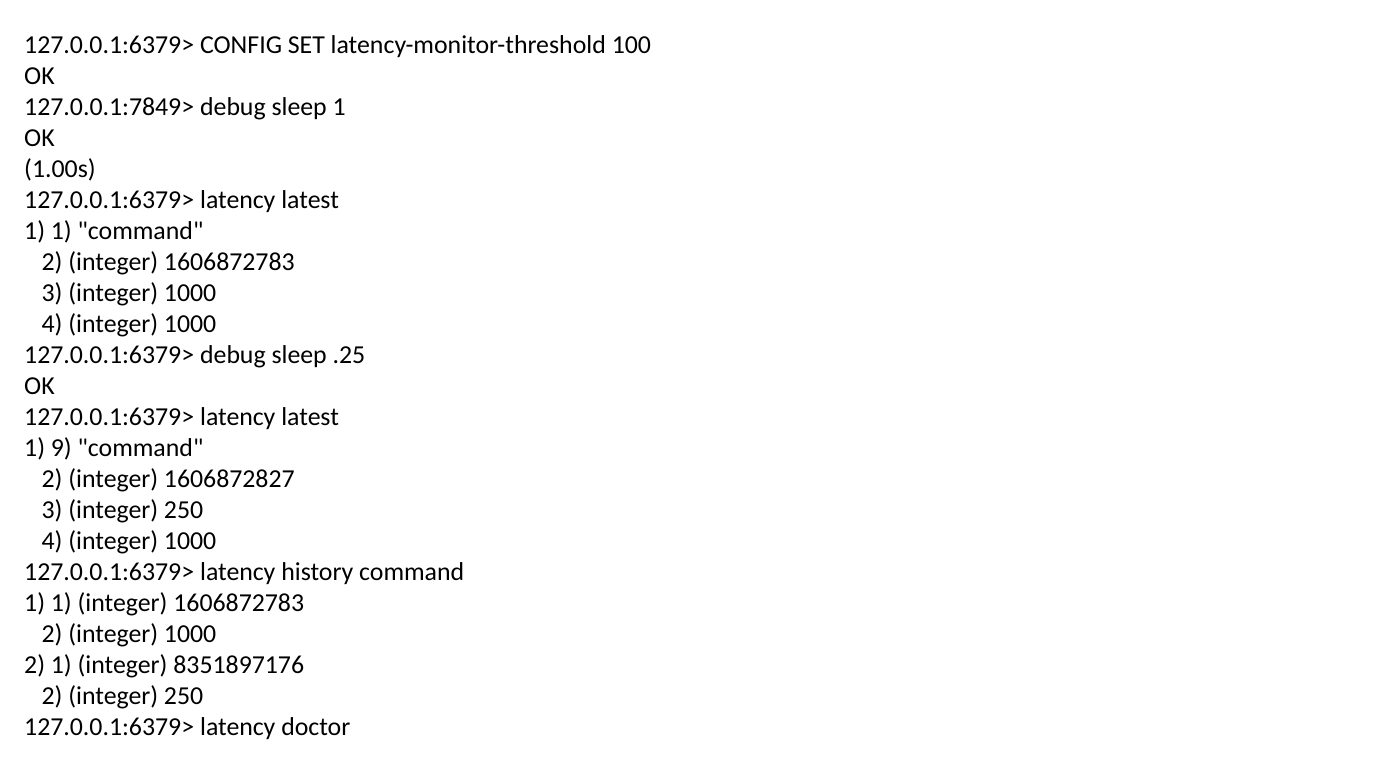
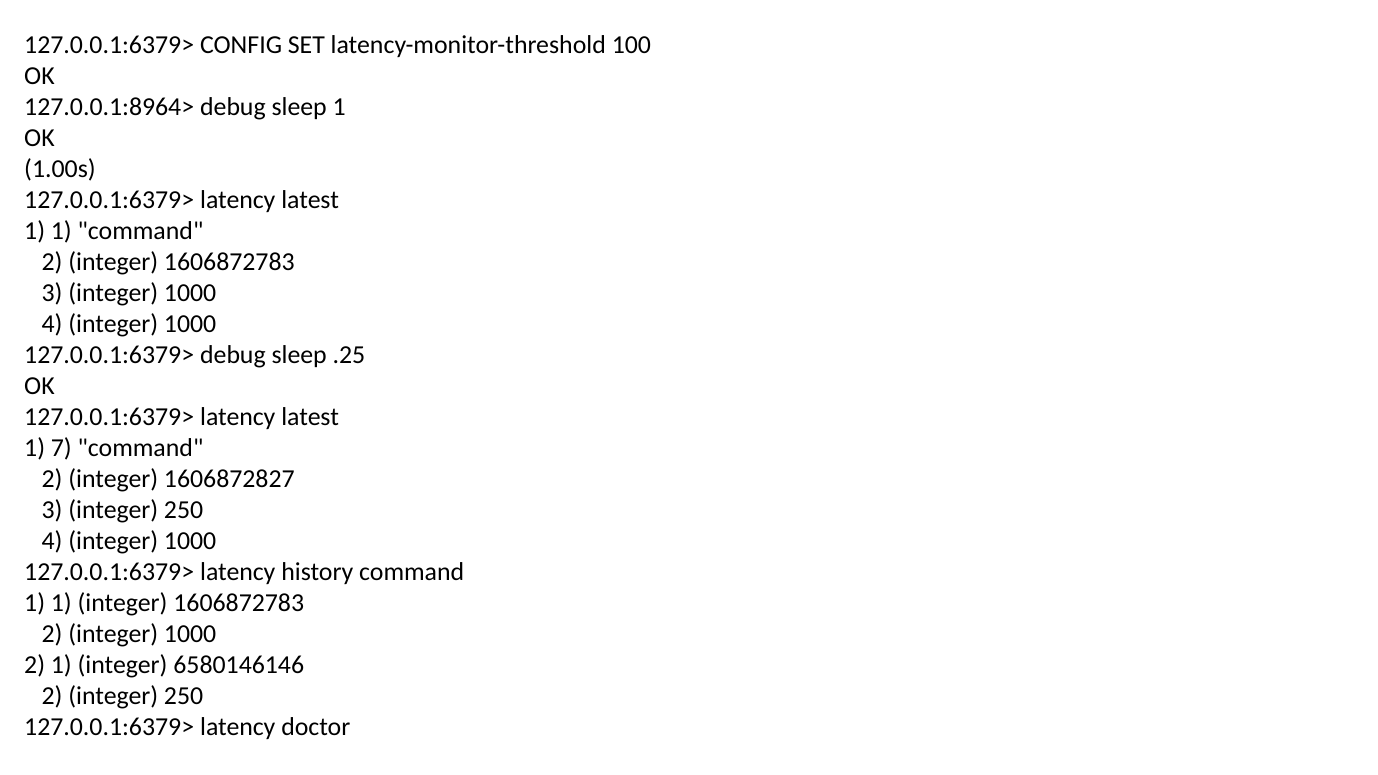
127.0.0.1:7849>: 127.0.0.1:7849> -> 127.0.0.1:8964> (109, 107)
9: 9 -> 7 (61, 448)
8351897176: 8351897176 -> 6580146146 (239, 665)
